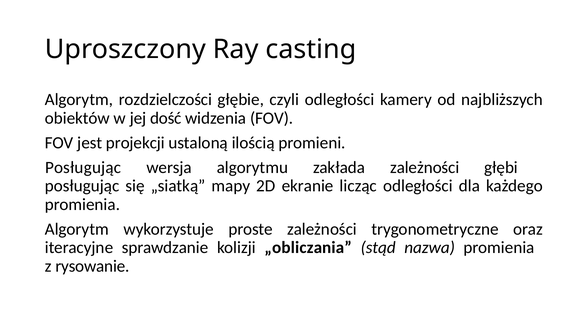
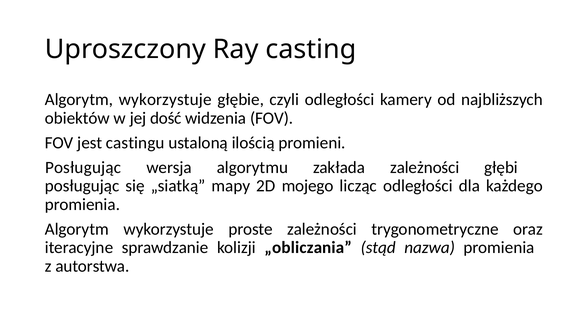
rozdzielczości: rozdzielczości -> wykorzystuje (165, 99)
projekcji: projekcji -> castingu (135, 143)
ekranie: ekranie -> mojego (308, 186)
rysowanie: rysowanie -> autorstwa (92, 266)
